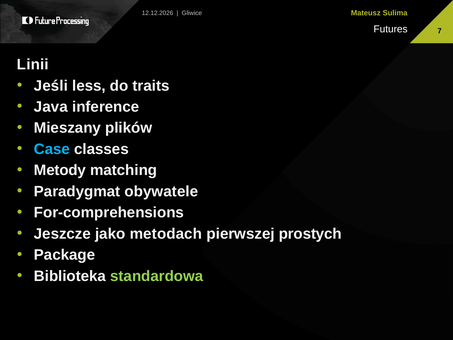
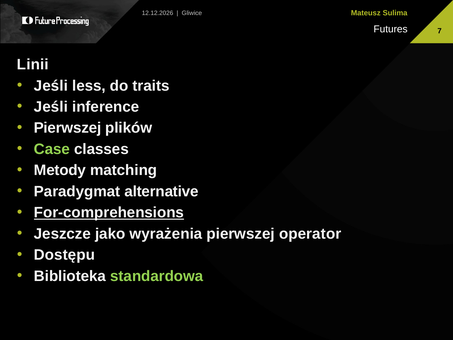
Java: Java -> Jeśli (51, 107)
Mieszany: Mieszany -> Pierwszej (68, 128)
Case colour: light blue -> light green (52, 149)
obywatele: obywatele -> alternative (161, 191)
For-comprehensions underline: none -> present (109, 212)
metodach: metodach -> wyrażenia (166, 234)
prostych: prostych -> operator (310, 234)
Package: Package -> Dostępu (64, 255)
